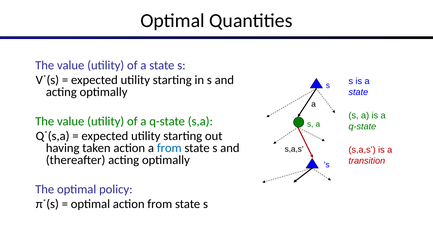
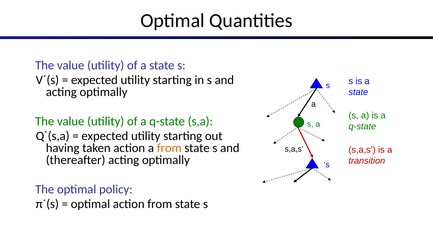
from colour: blue -> orange (169, 148)
